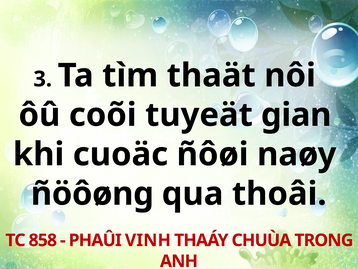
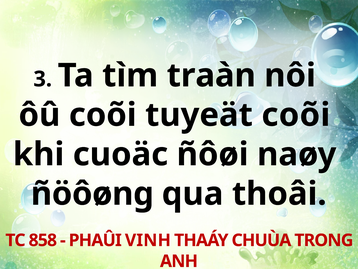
thaät: thaät -> traàn (211, 75)
tuyeät gian: gian -> coõi (296, 115)
